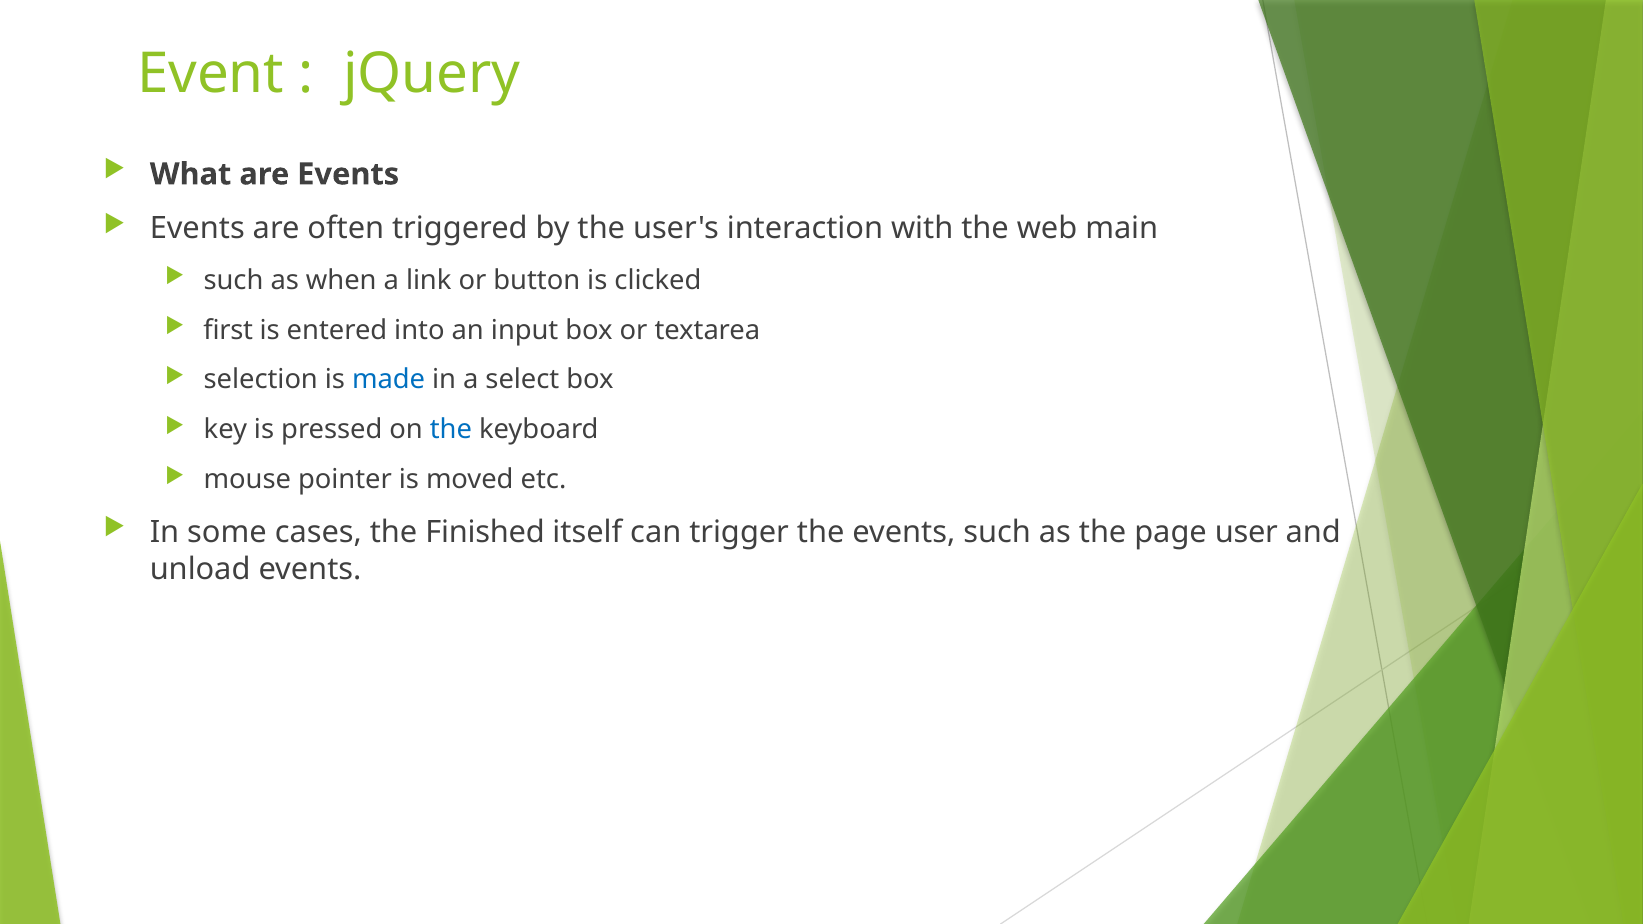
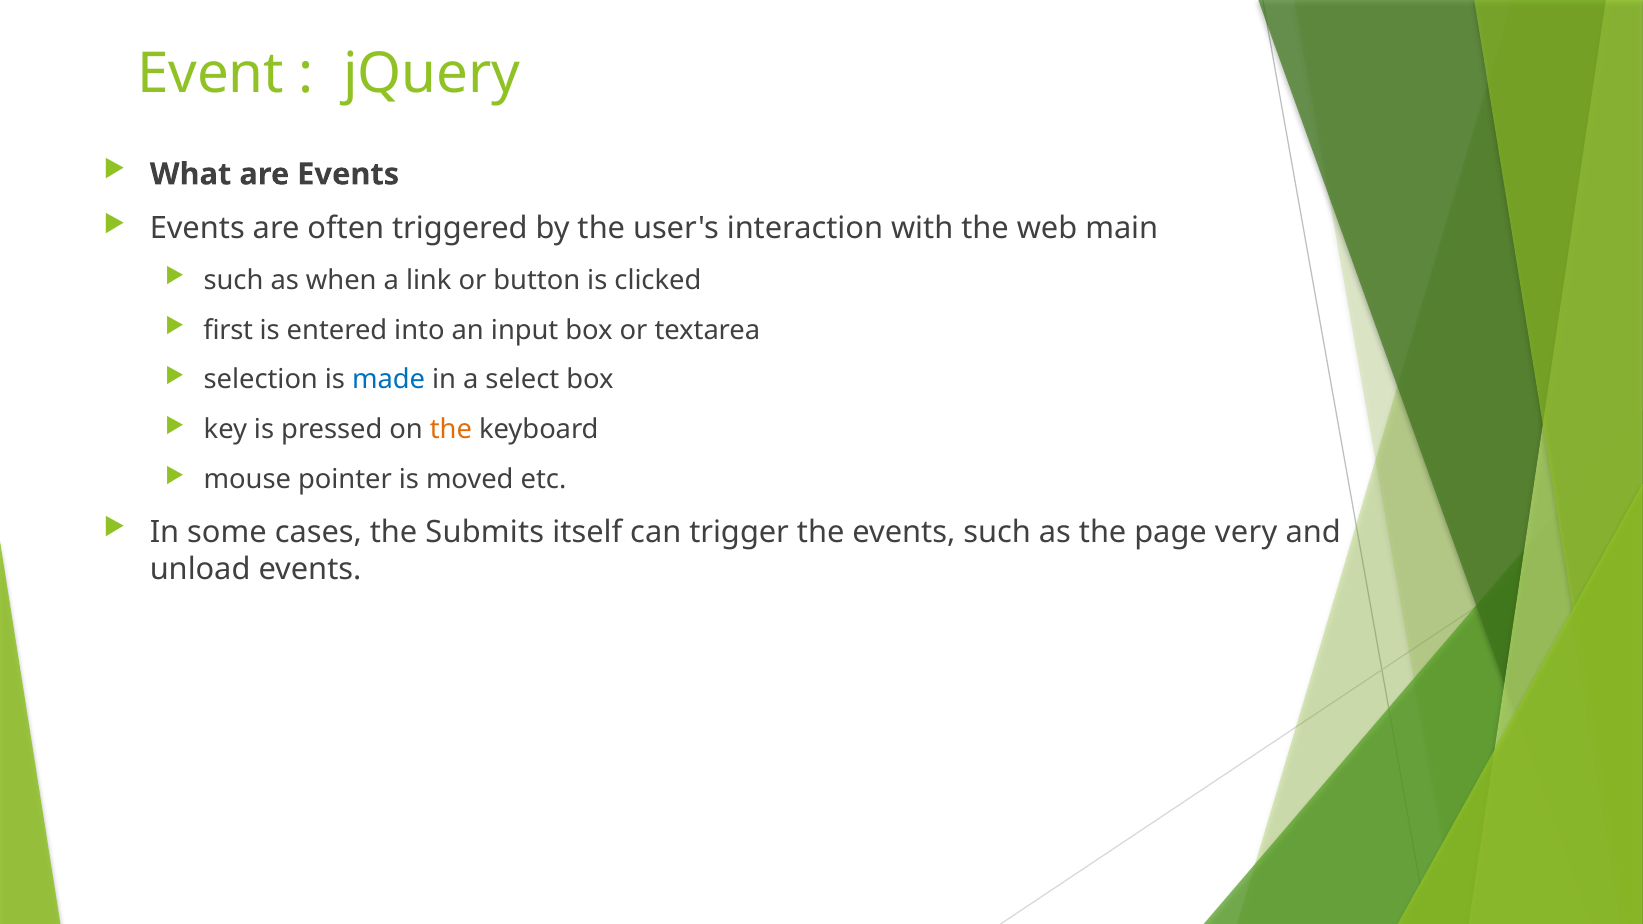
the colour: blue -> orange (451, 430)
Finished: Finished -> Submits (485, 532)
user: user -> very (1246, 532)
